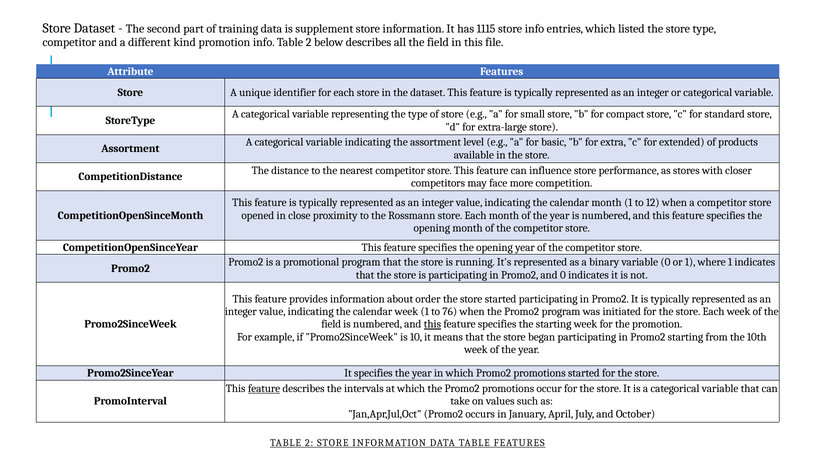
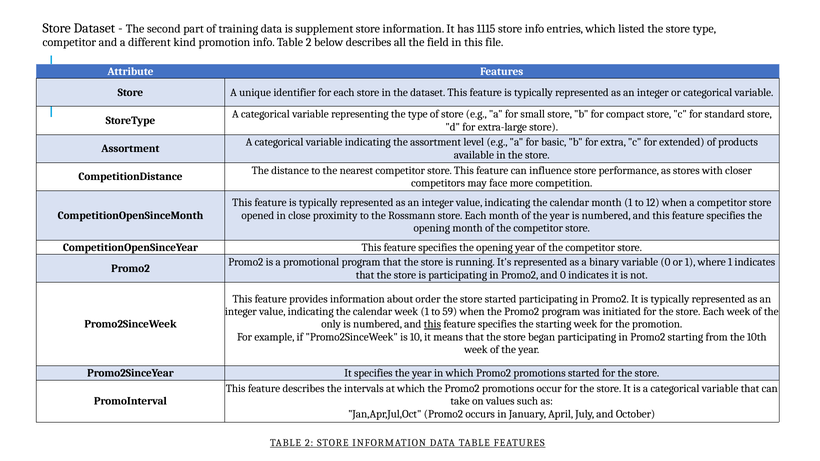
76: 76 -> 59 (450, 312)
field: field -> only (331, 324)
feature underline: present -> none (264, 389)
